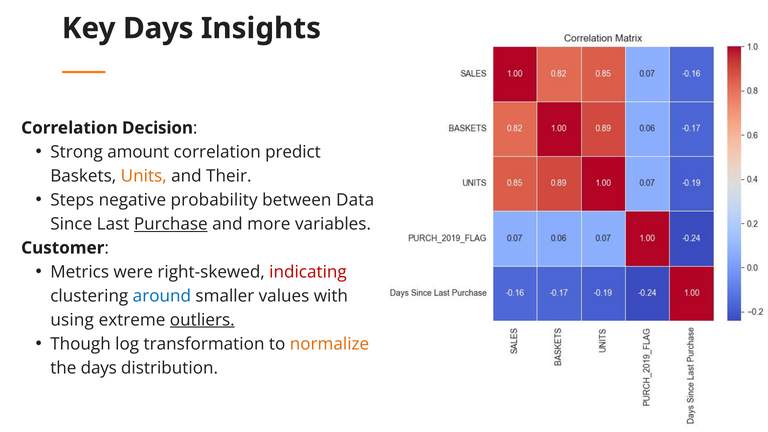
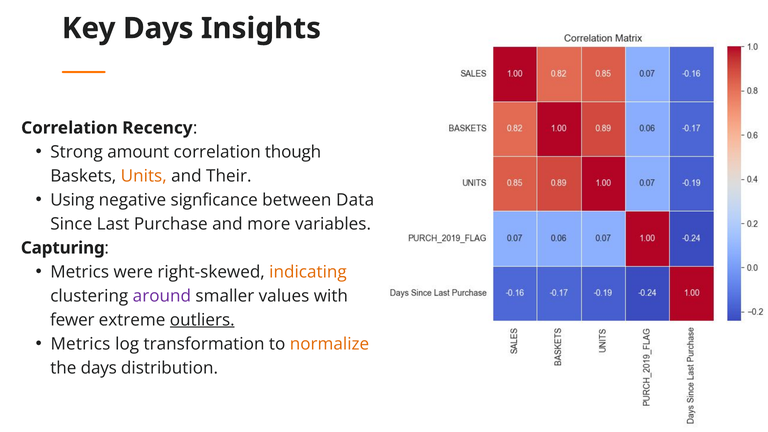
Decision: Decision -> Recency (157, 128)
predict: predict -> though (293, 152)
Steps: Steps -> Using (72, 200)
probability: probability -> signficance (214, 200)
Purchase underline: present -> none (171, 224)
Customer: Customer -> Capturing (63, 248)
indicating colour: red -> orange (308, 272)
around colour: blue -> purple (162, 296)
using: using -> fewer (72, 320)
Though: Though -> Metrics (80, 344)
